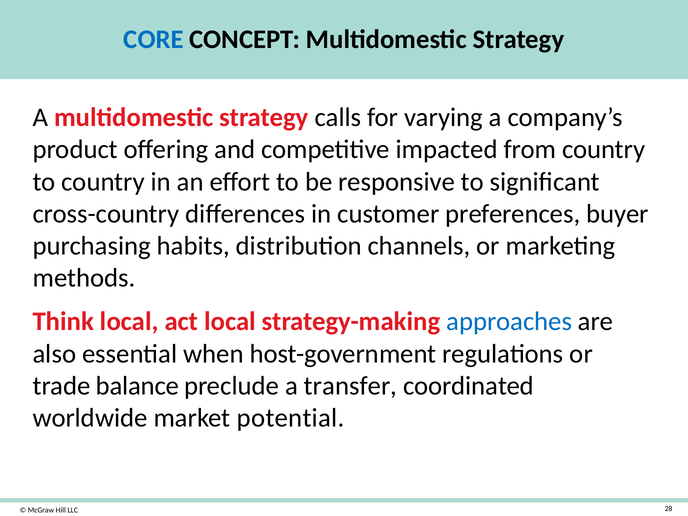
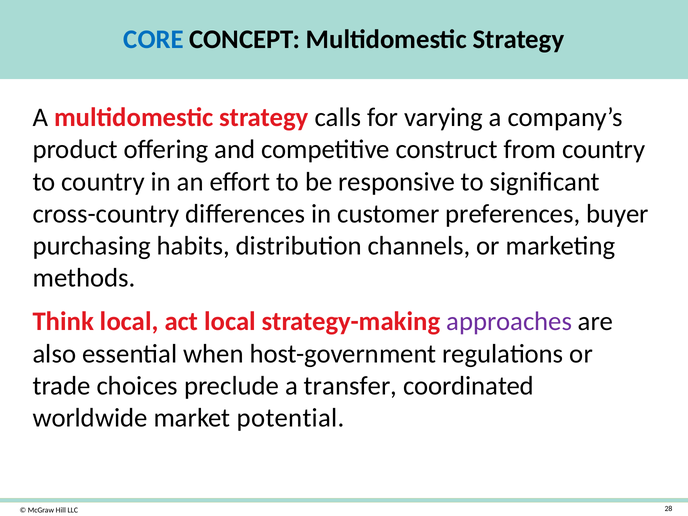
impacted: impacted -> construct (447, 150)
approaches colour: blue -> purple (509, 322)
balance: balance -> choices (137, 386)
